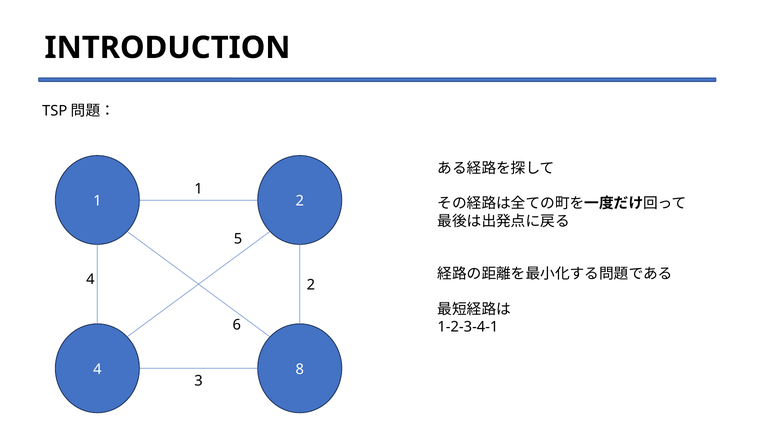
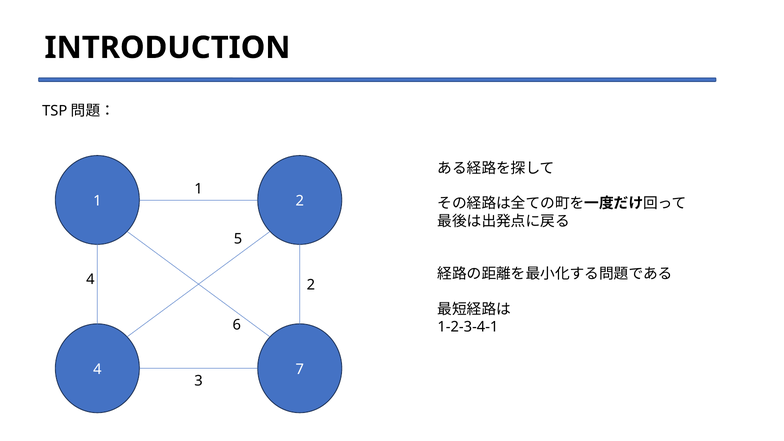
8: 8 -> 7 (300, 369)
